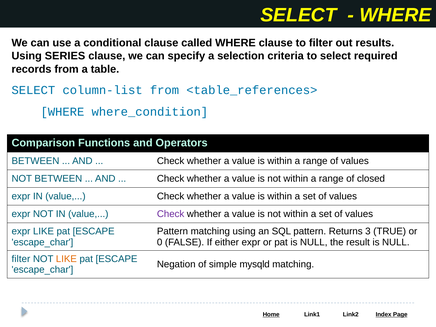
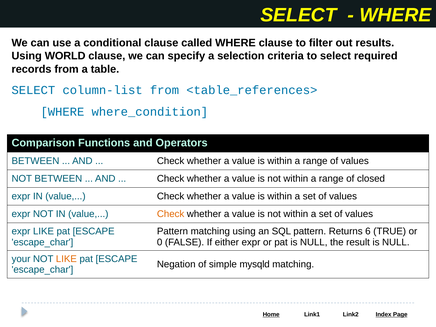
SERIES: SERIES -> WORLD (65, 56)
Check colour: purple -> orange (171, 214)
3: 3 -> 6 (368, 231)
filter: filter -> your (21, 259)
